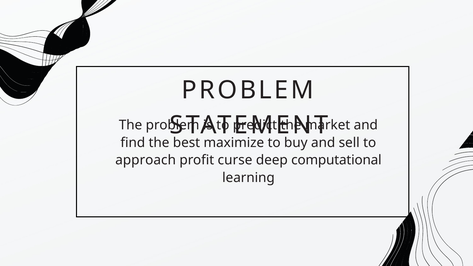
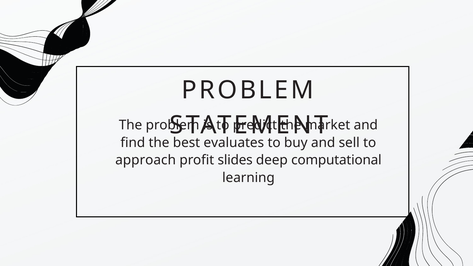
maximize: maximize -> evaluates (234, 143)
curse: curse -> slides (235, 160)
